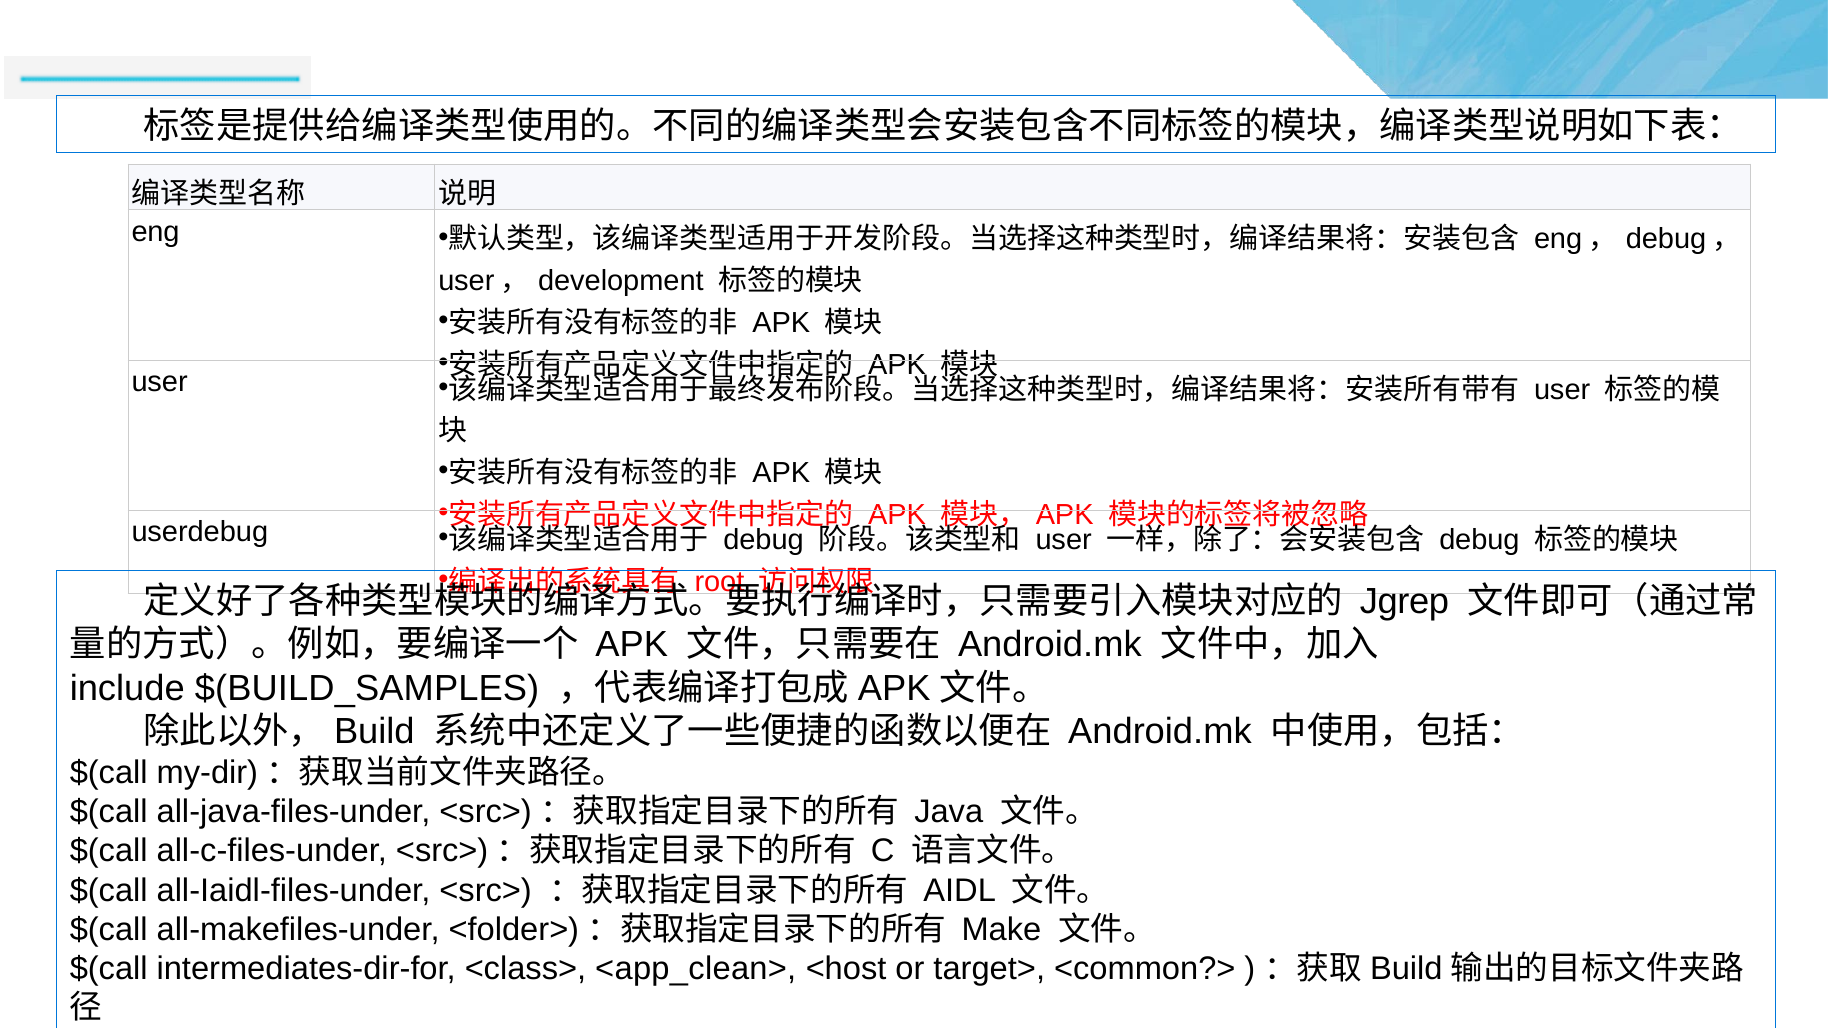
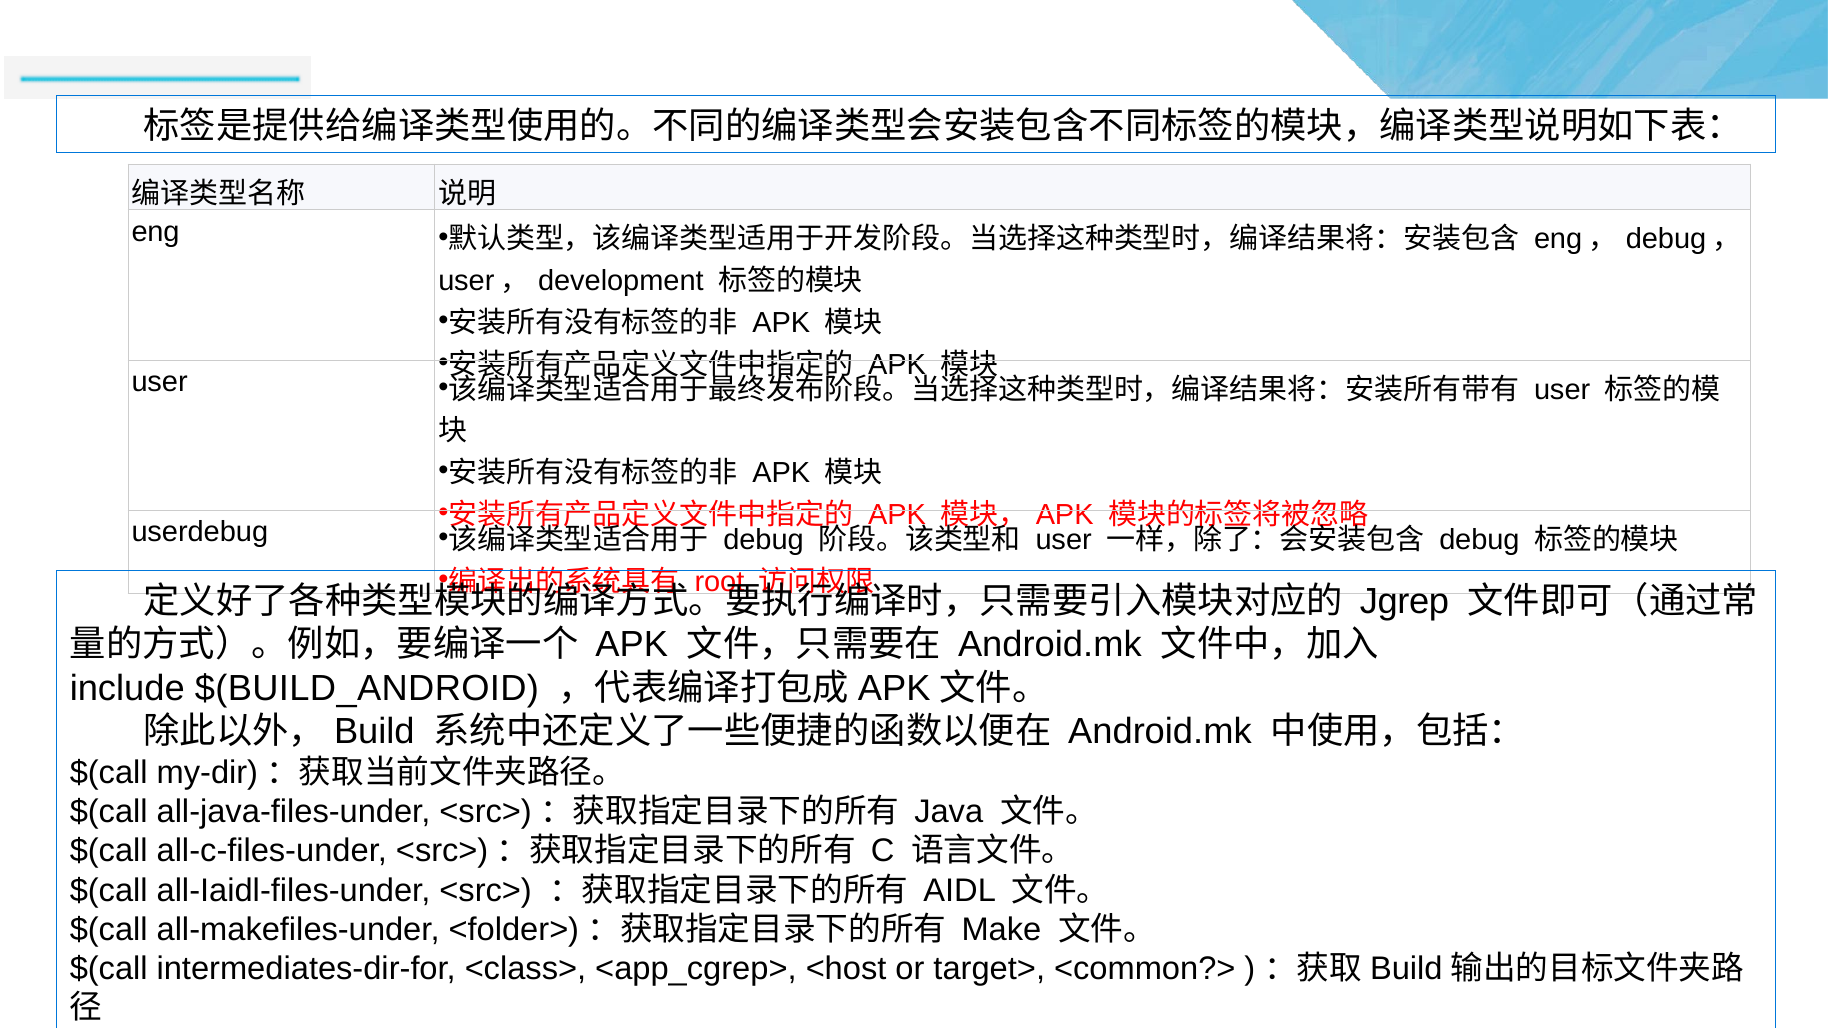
$(BUILD_SAMPLES: $(BUILD_SAMPLES -> $(BUILD_ANDROID (367, 688)
<app_clean>: <app_clean> -> <app_cgrep> (696, 969)
